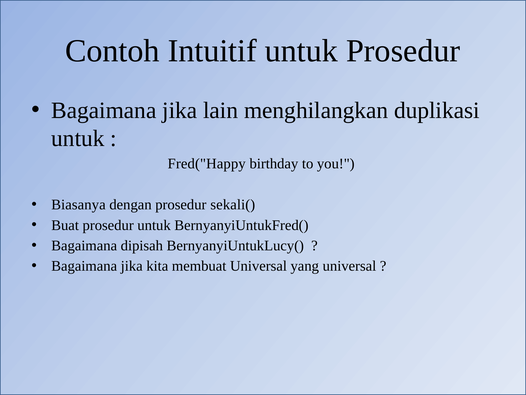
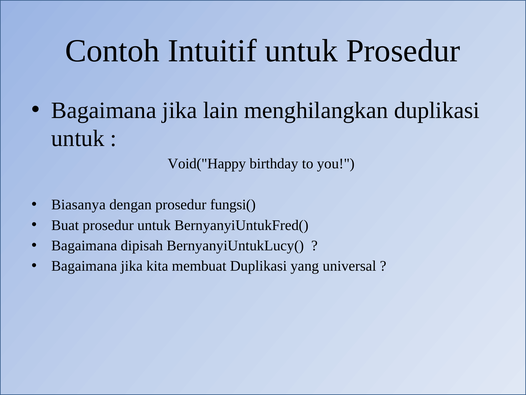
Fred("Happy: Fred("Happy -> Void("Happy (207, 164)
sekali(: sekali( -> fungsi( (233, 204)
membuat Universal: Universal -> Duplikasi (258, 266)
